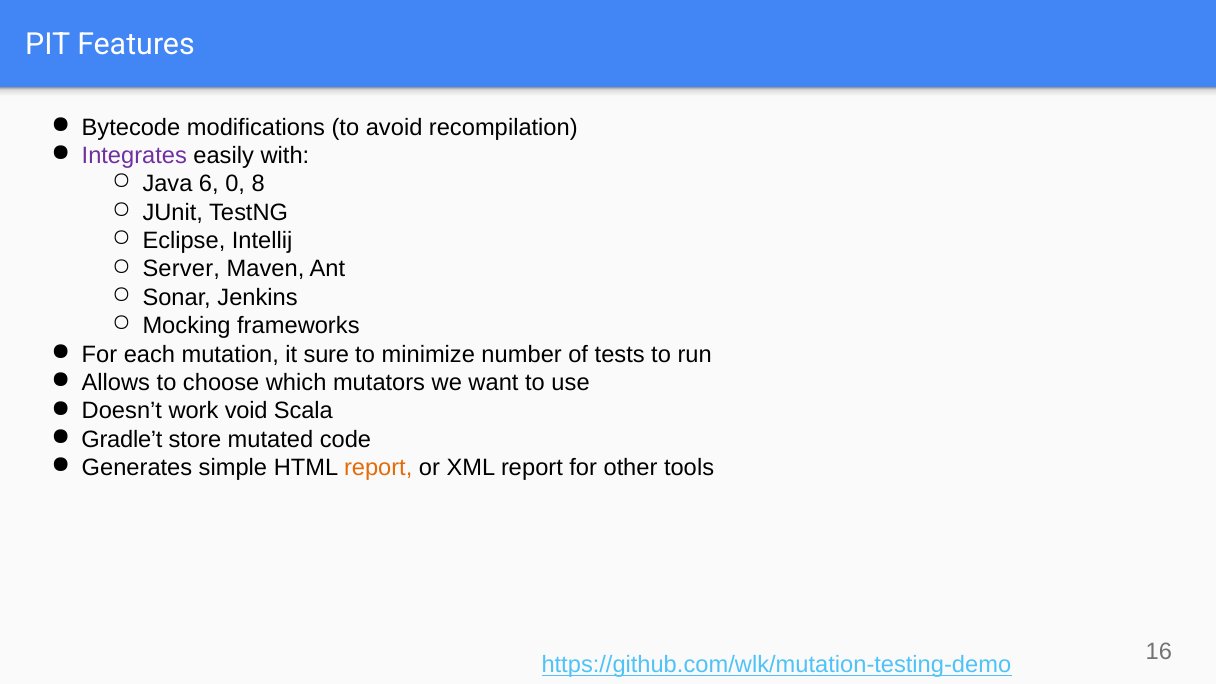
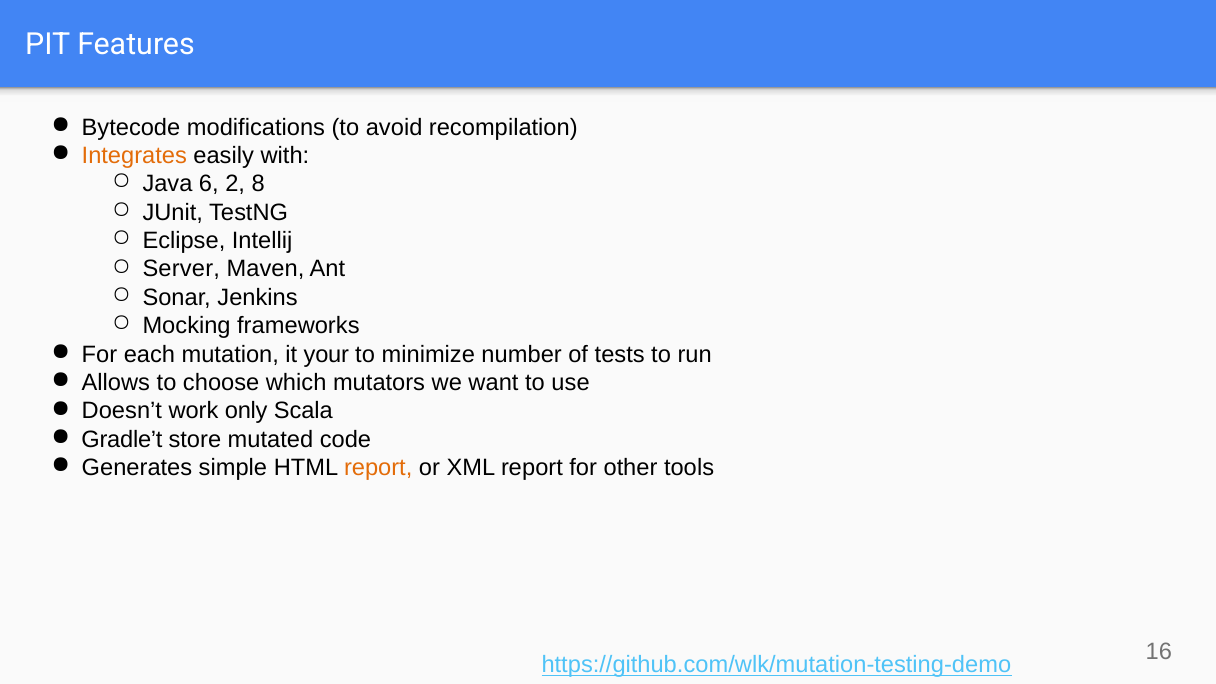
Integrates colour: purple -> orange (134, 156)
0: 0 -> 2 (235, 184)
sure: sure -> your (326, 354)
void: void -> only (246, 411)
